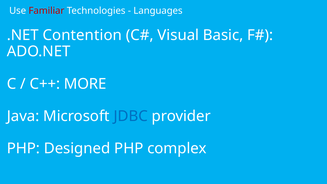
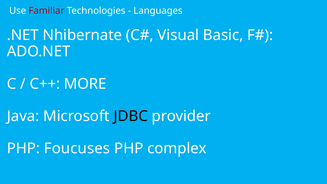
Contention: Contention -> Nhibernate (82, 35)
JDBC colour: blue -> black (131, 116)
Designed: Designed -> Foucuses (77, 148)
